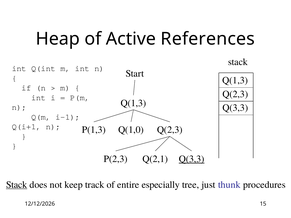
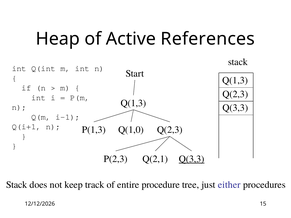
Stack underline: present -> none (17, 185)
especially: especially -> procedure (161, 185)
thunk: thunk -> either (229, 185)
